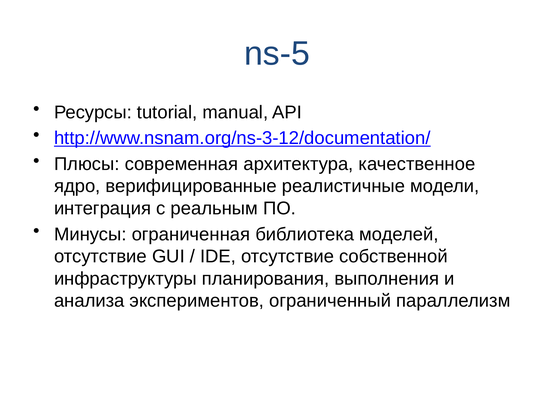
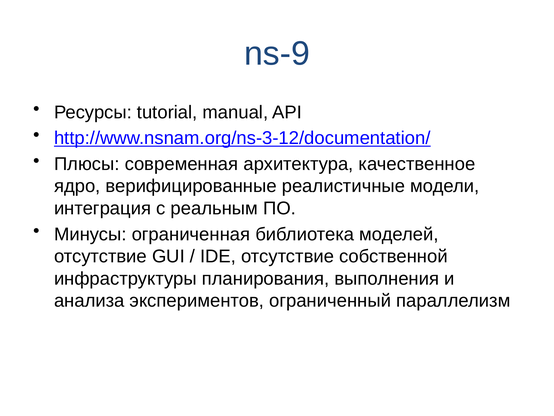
ns-5: ns-5 -> ns-9 (277, 54)
